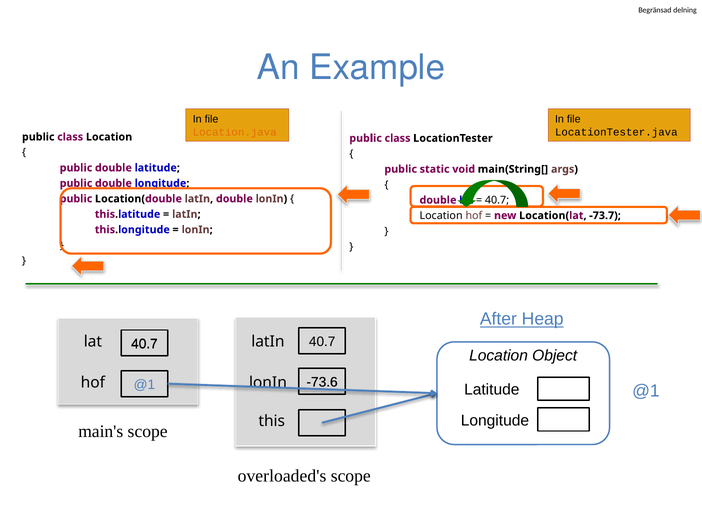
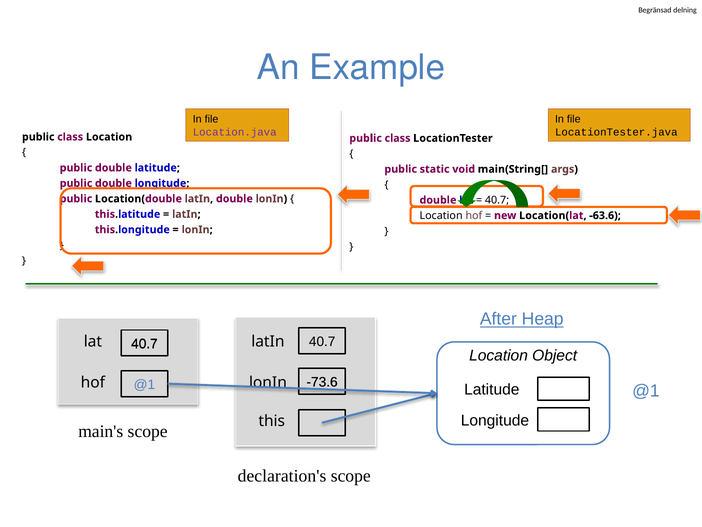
Location.java colour: orange -> purple (235, 132)
-73.7: -73.7 -> -63.6 (605, 215)
overloaded's: overloaded's -> declaration's (282, 476)
